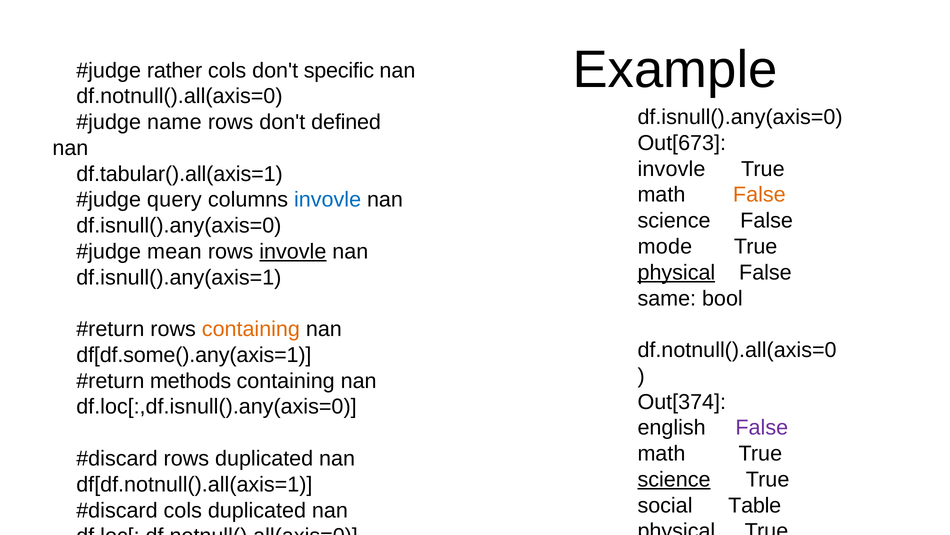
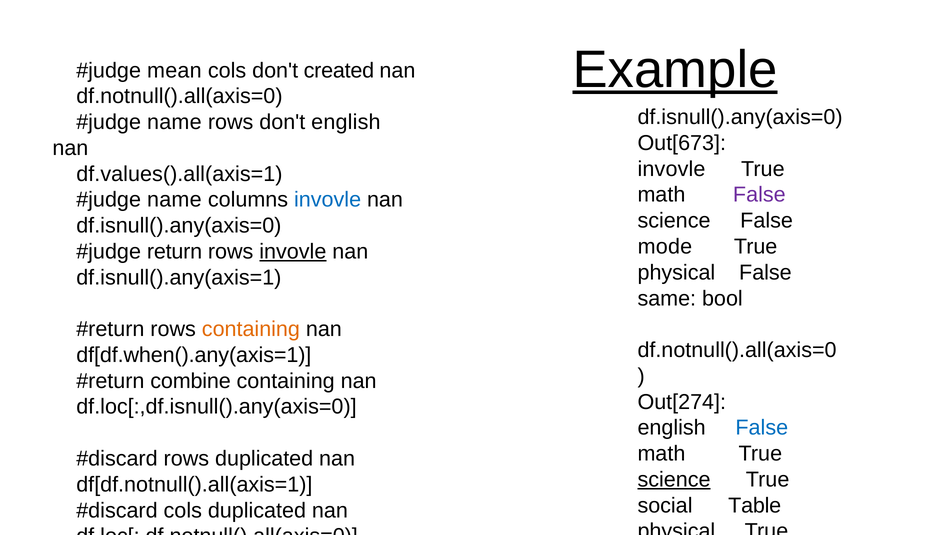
Example underline: none -> present (675, 70)
rather: rather -> mean (174, 70)
specific: specific -> created (339, 70)
don't defined: defined -> english (346, 122)
df.tabular().all(axis=1: df.tabular().all(axis=1 -> df.values().all(axis=1 (179, 174)
False colour: orange -> purple (759, 195)
query: query -> name (174, 200)
mean: mean -> return (175, 251)
physical underline: present -> none (676, 272)
df[df.some().any(axis=1: df[df.some().any(axis=1 -> df[df.when().any(axis=1 (194, 355)
methods: methods -> combine (191, 381)
Out[374: Out[374 -> Out[274 (682, 401)
False colour: purple -> blue (762, 427)
